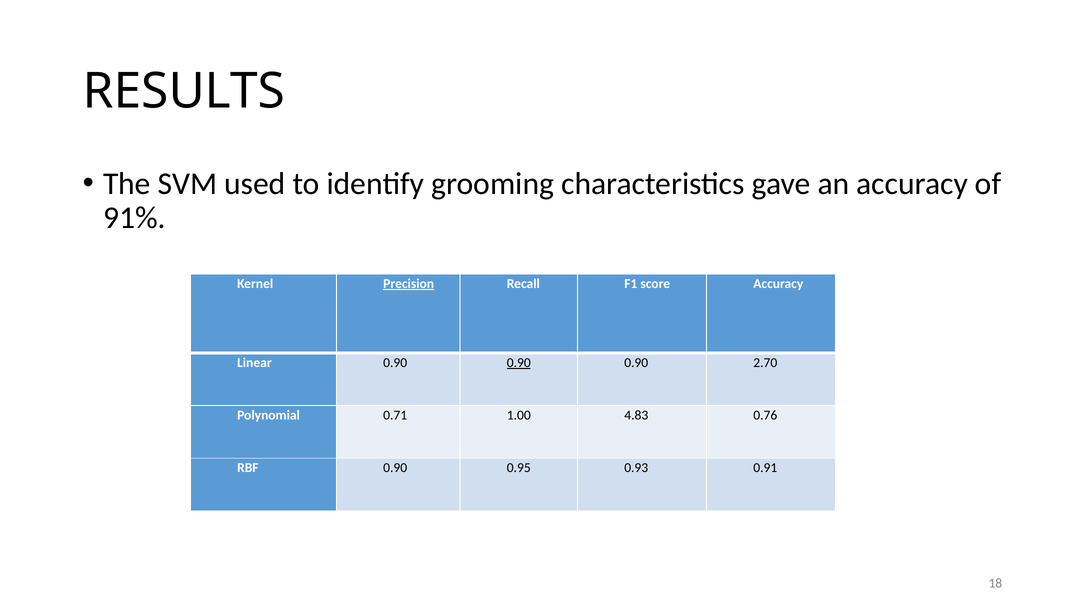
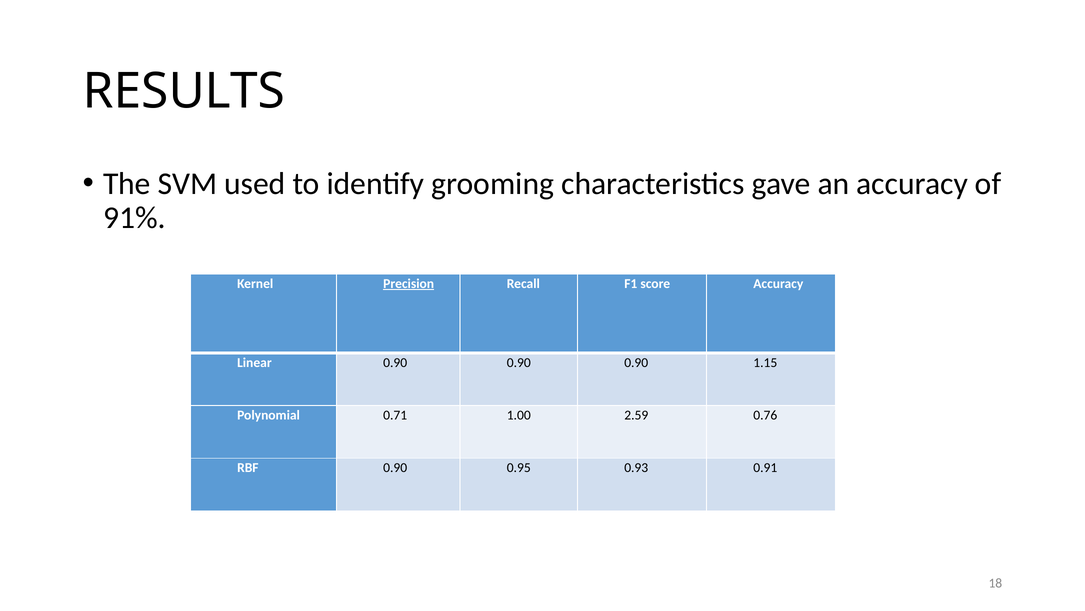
0.90 underline: present -> none (519, 362)
2.70: 2.70 -> 1.15 (765, 362)
4.83: 4.83 -> 2.59 (636, 415)
